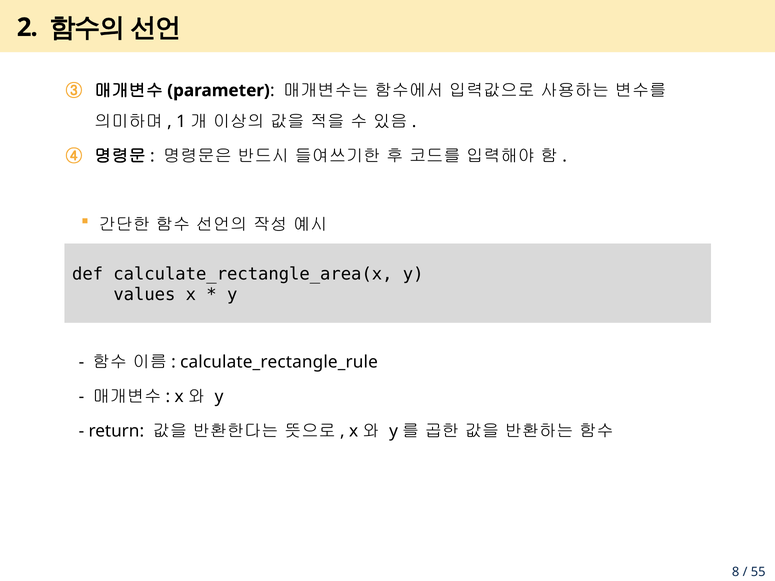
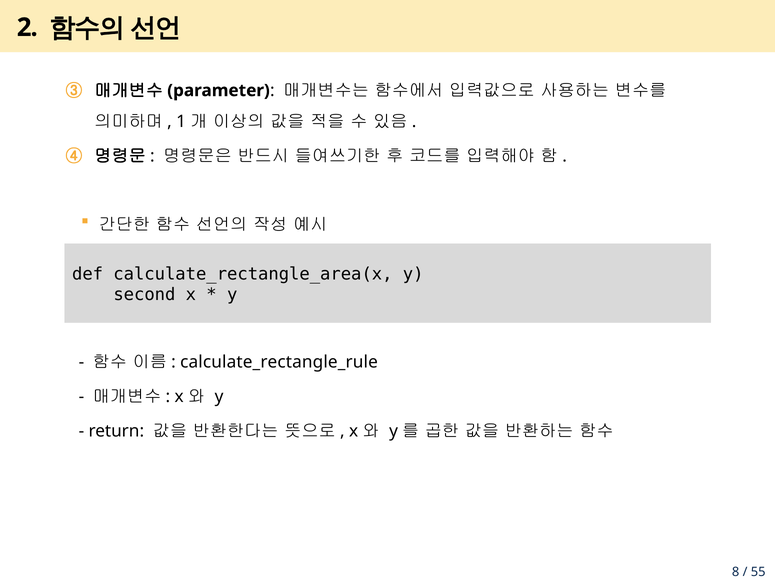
values: values -> second (144, 295)
